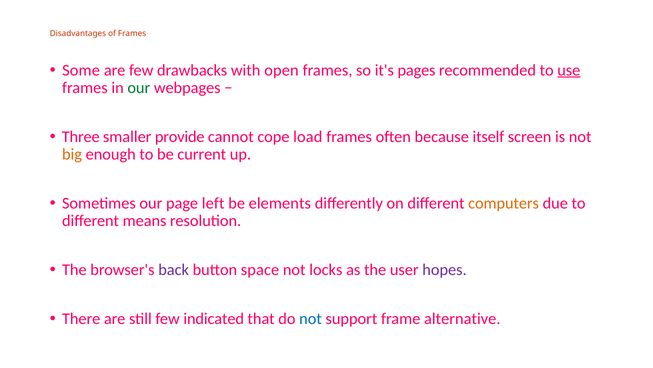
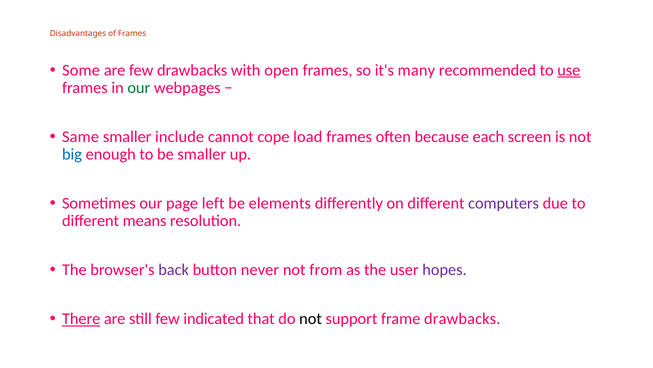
pages: pages -> many (416, 70)
Three: Three -> Same (81, 137)
provide: provide -> include (180, 137)
itself: itself -> each (488, 137)
big colour: orange -> blue (72, 154)
be current: current -> smaller (202, 154)
computers colour: orange -> purple (504, 203)
space: space -> never (260, 270)
locks: locks -> from (326, 270)
There underline: none -> present (81, 318)
not colour: blue -> black (311, 318)
frame alternative: alternative -> drawbacks (462, 318)
